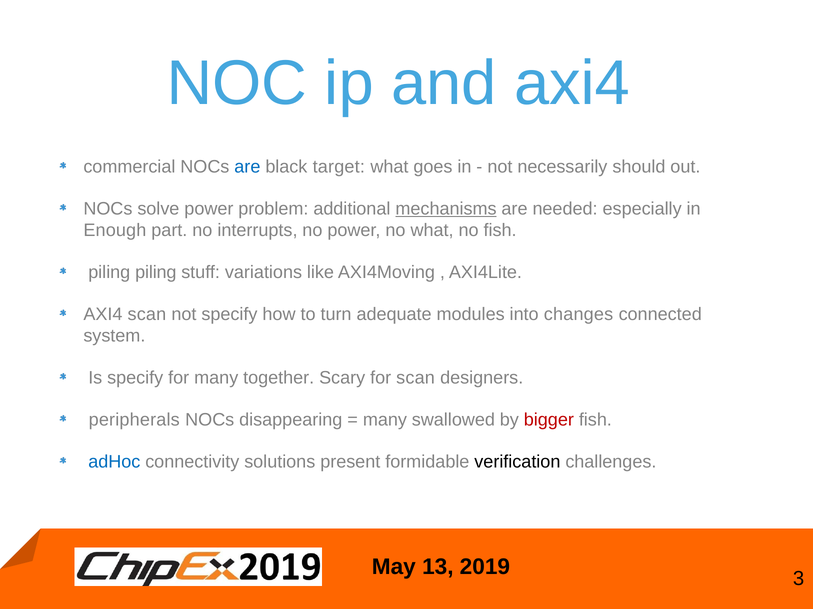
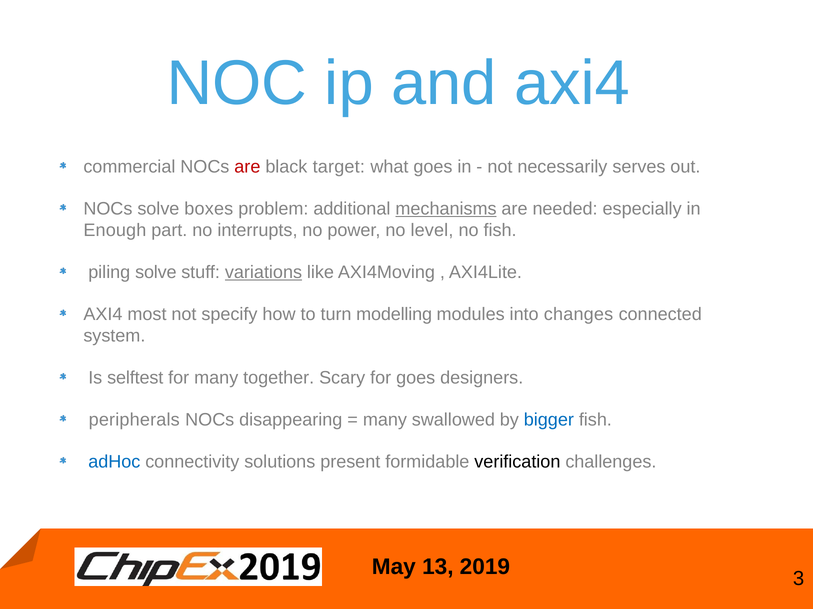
are colour: blue -> red (247, 167)
should: should -> serves (639, 167)
solve power: power -> boxes (209, 209)
no what: what -> level (432, 231)
piling piling: piling -> solve (156, 273)
variations underline: none -> present (264, 273)
AXI4 scan: scan -> most (147, 315)
adequate: adequate -> modelling (394, 315)
Is specify: specify -> selftest (135, 378)
for scan: scan -> goes (416, 378)
bigger colour: red -> blue (549, 420)
